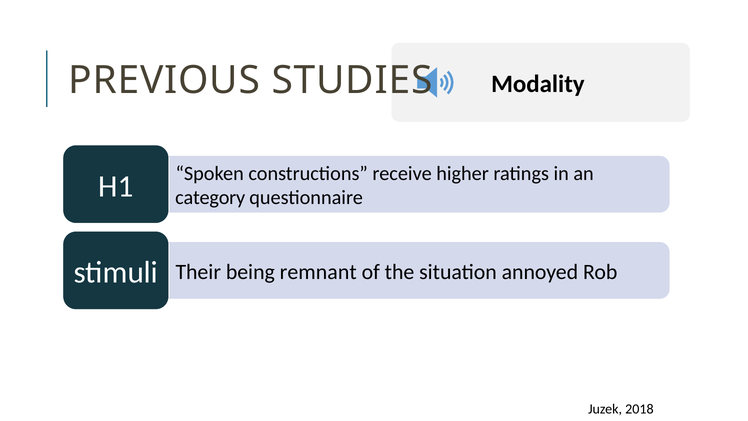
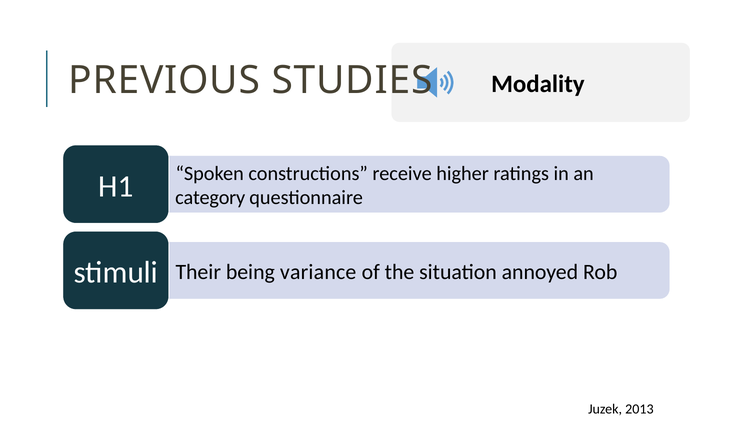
remnant: remnant -> variance (318, 272)
2018: 2018 -> 2013 (639, 409)
